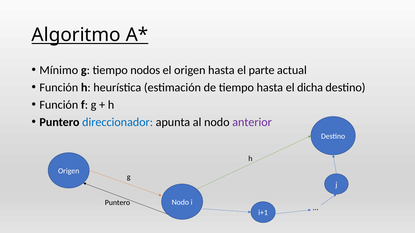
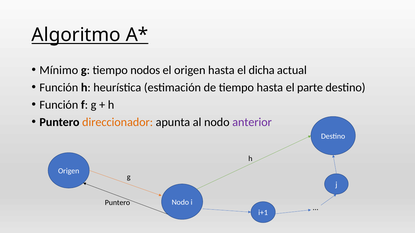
parte: parte -> dicha (262, 70)
dicha: dicha -> parte (310, 88)
direccionador colour: blue -> orange (118, 122)
